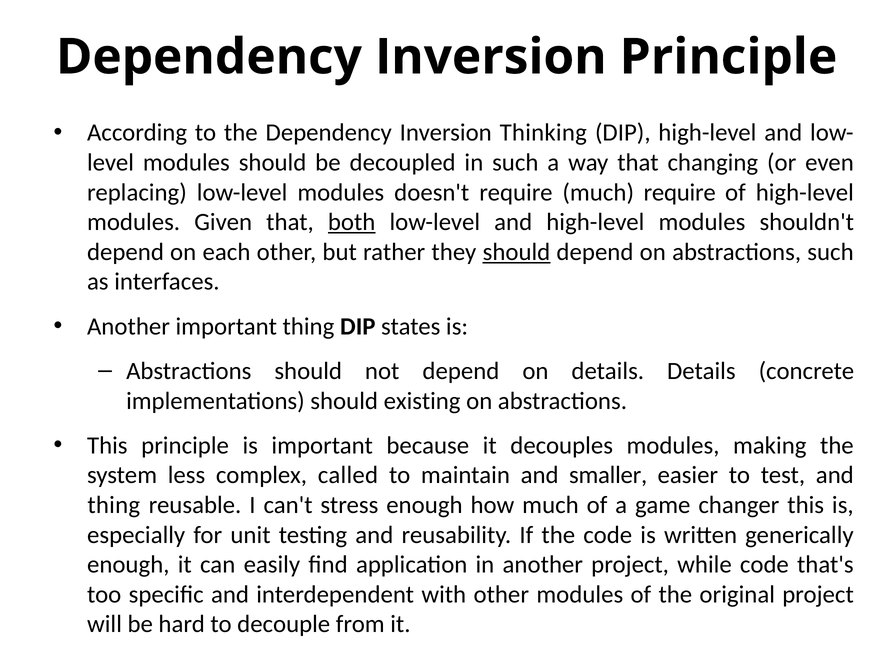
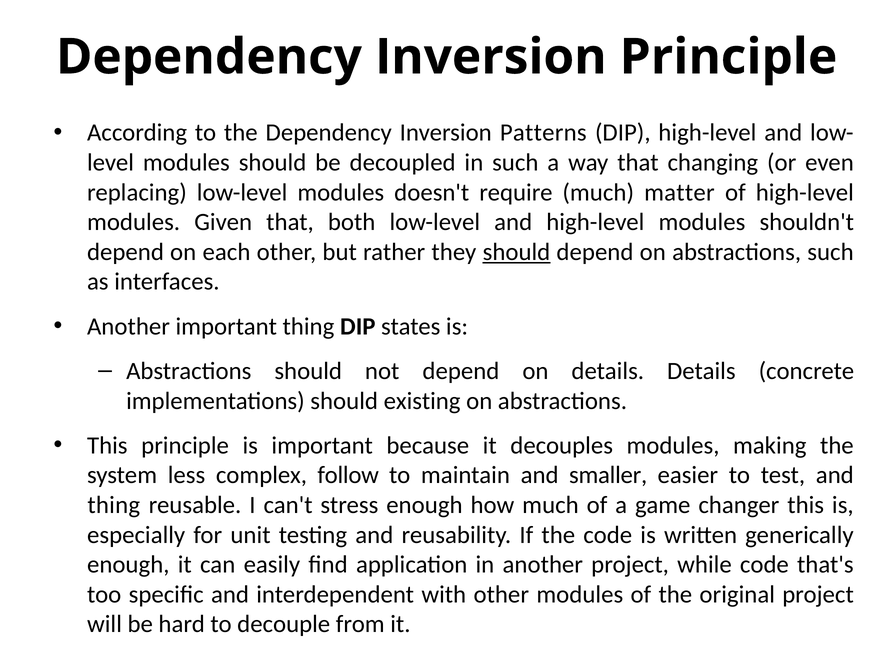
Thinking: Thinking -> Patterns (543, 133)
much require: require -> matter (679, 192)
both underline: present -> none (352, 222)
called: called -> follow (348, 475)
